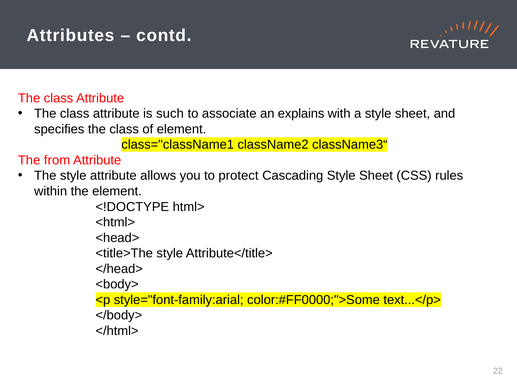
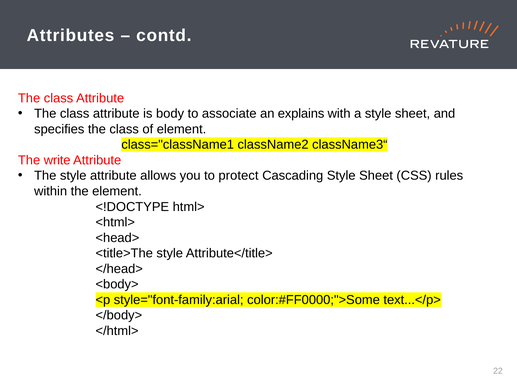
such: such -> body (170, 114)
from: from -> write (57, 160)
